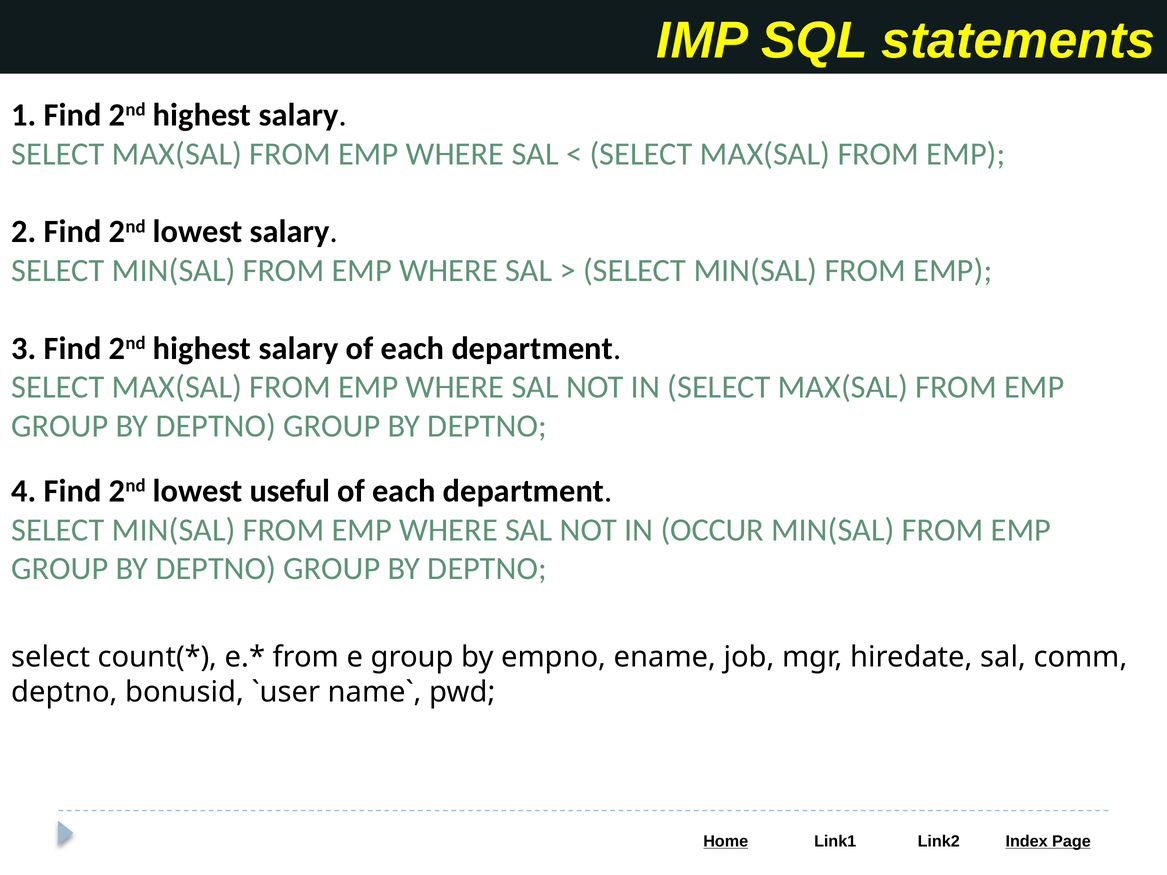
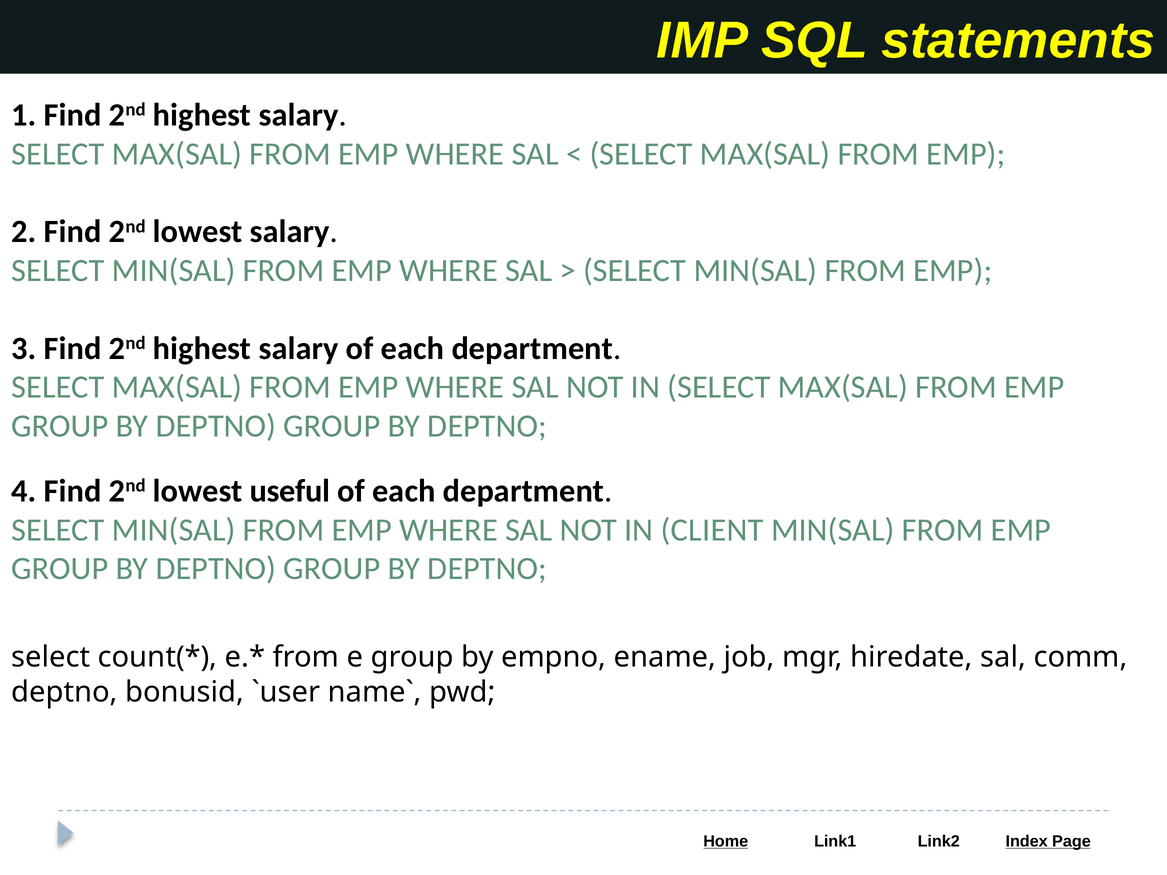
OCCUR: OCCUR -> CLIENT (712, 530)
